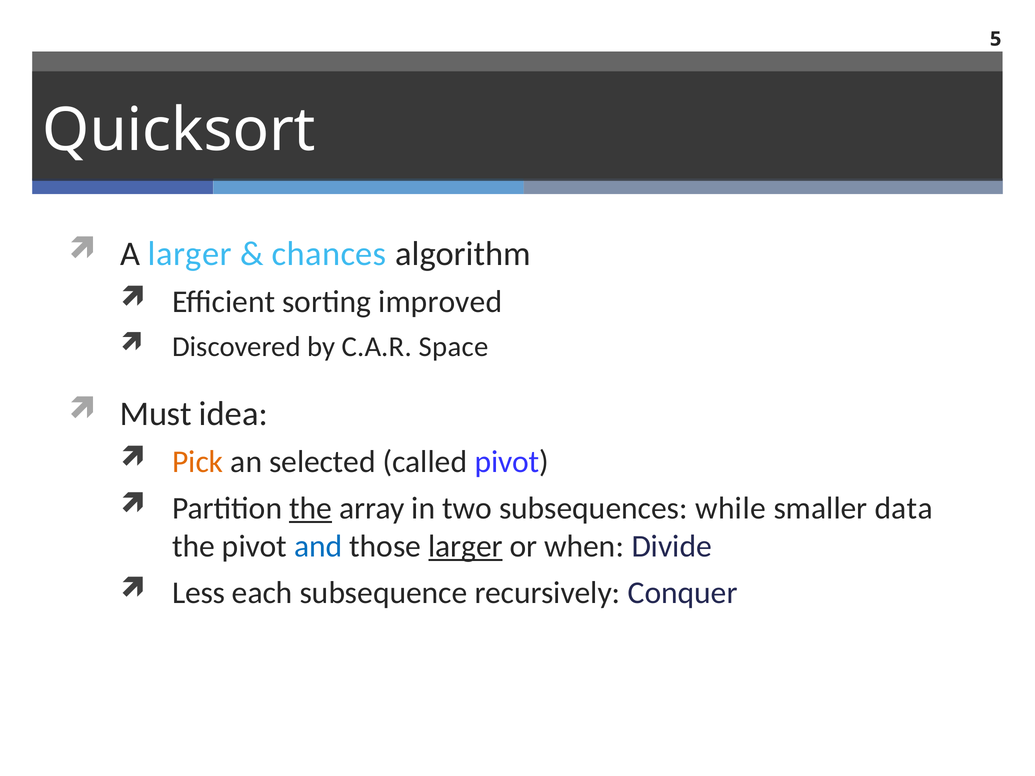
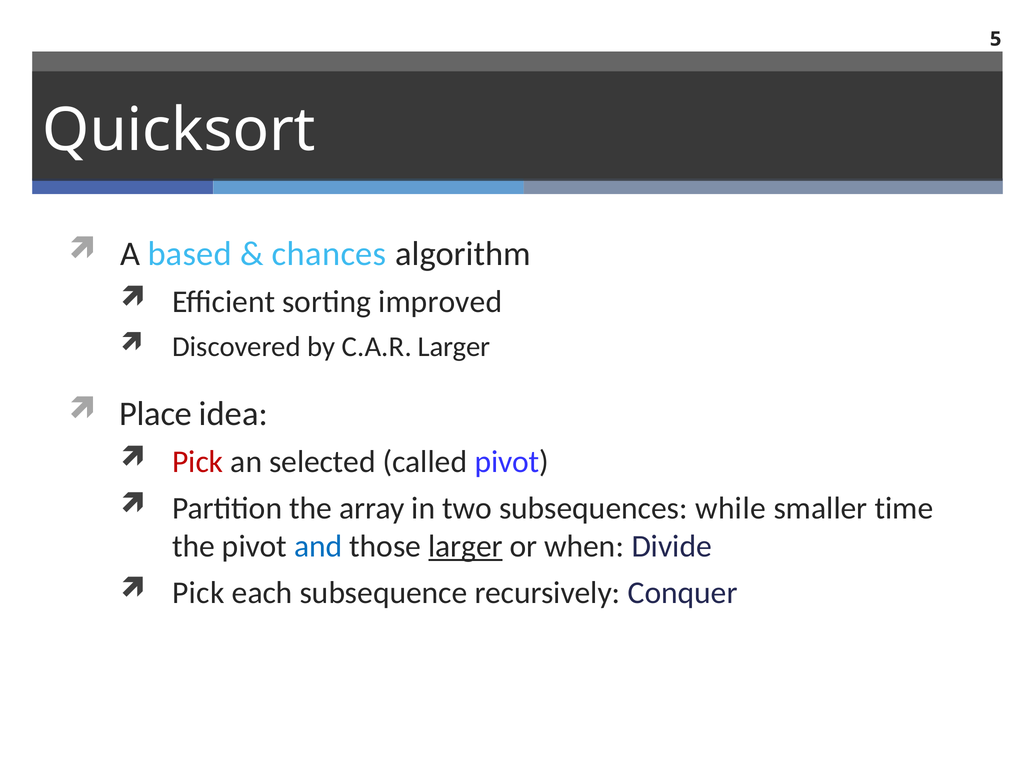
A larger: larger -> based (190, 254)
C.A.R Space: Space -> Larger (454, 347)
Must: Must -> Place (156, 414)
Pick colour: orange -> red (198, 462)
the underline: present -> none (311, 508)
data: data -> time (904, 508)
Less: Less -> Pick (198, 593)
